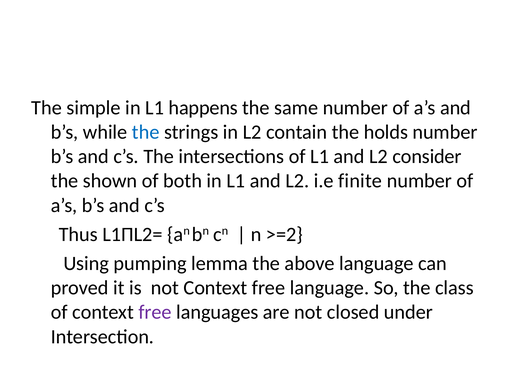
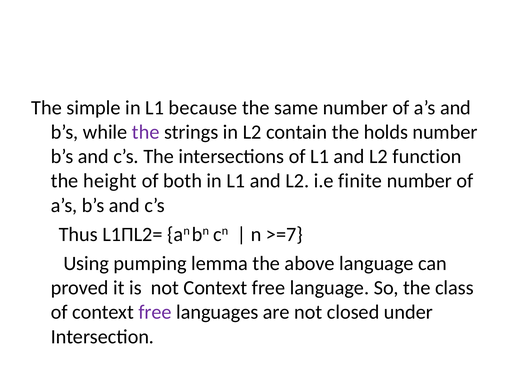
happens: happens -> because (203, 108)
the colour: blue -> purple (146, 132)
consider: consider -> function (427, 156)
shown: shown -> height (110, 181)
>=2: >=2 -> >=7 (284, 234)
